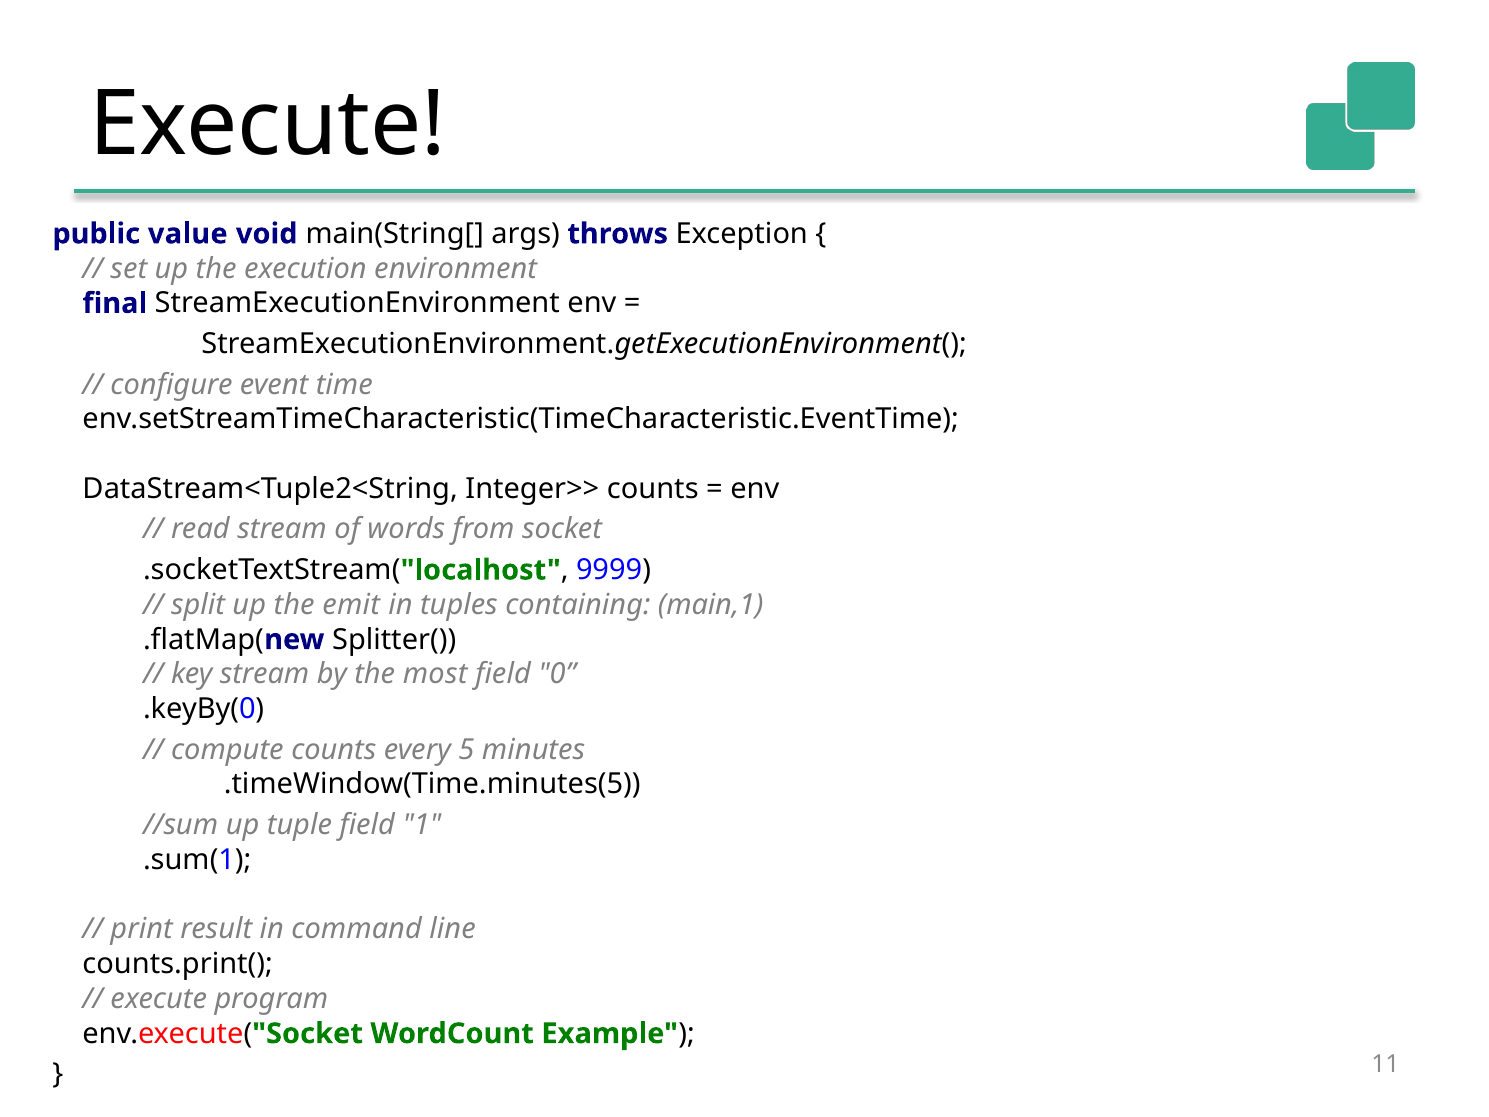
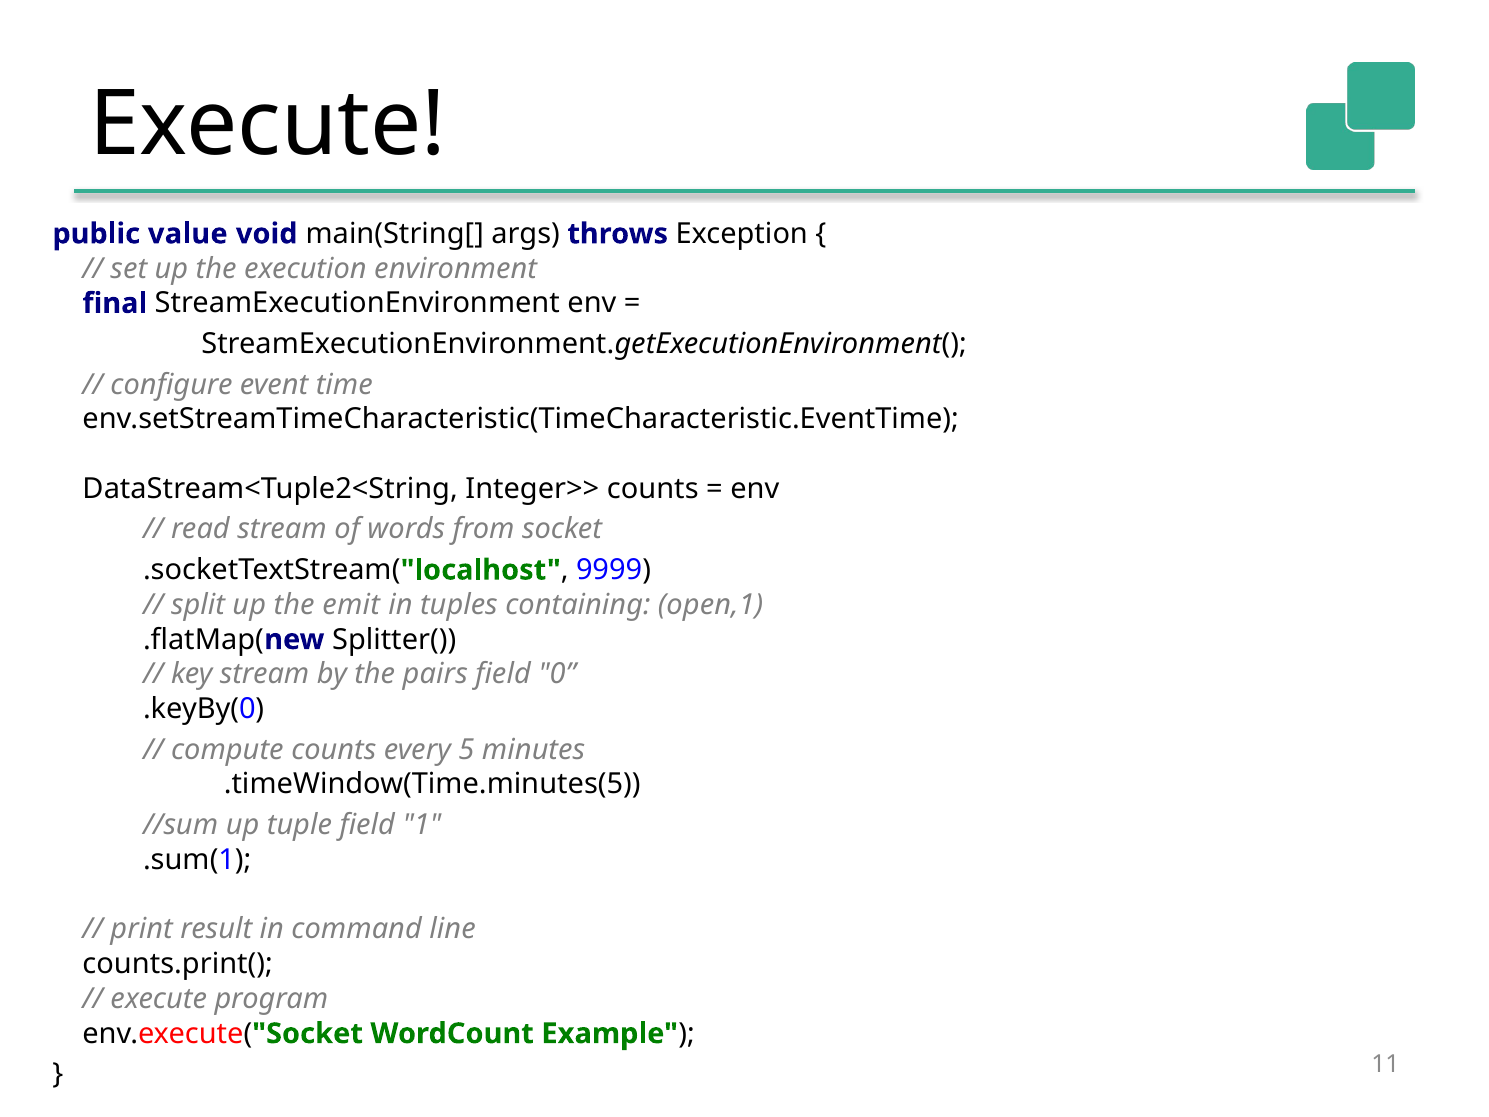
main,1: main,1 -> open,1 (711, 605)
most: most -> pairs (435, 674)
